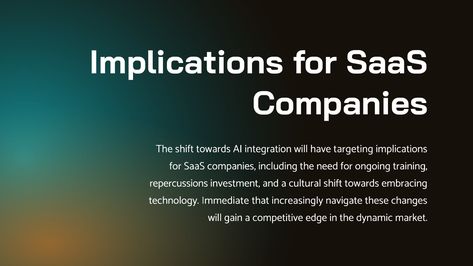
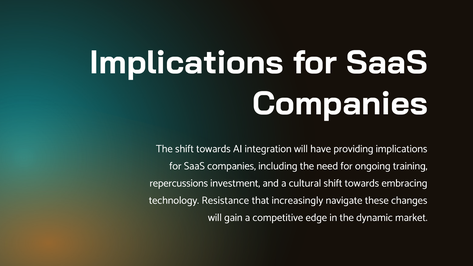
targeting: targeting -> providing (353, 149)
Immediate: Immediate -> Resistance (225, 200)
